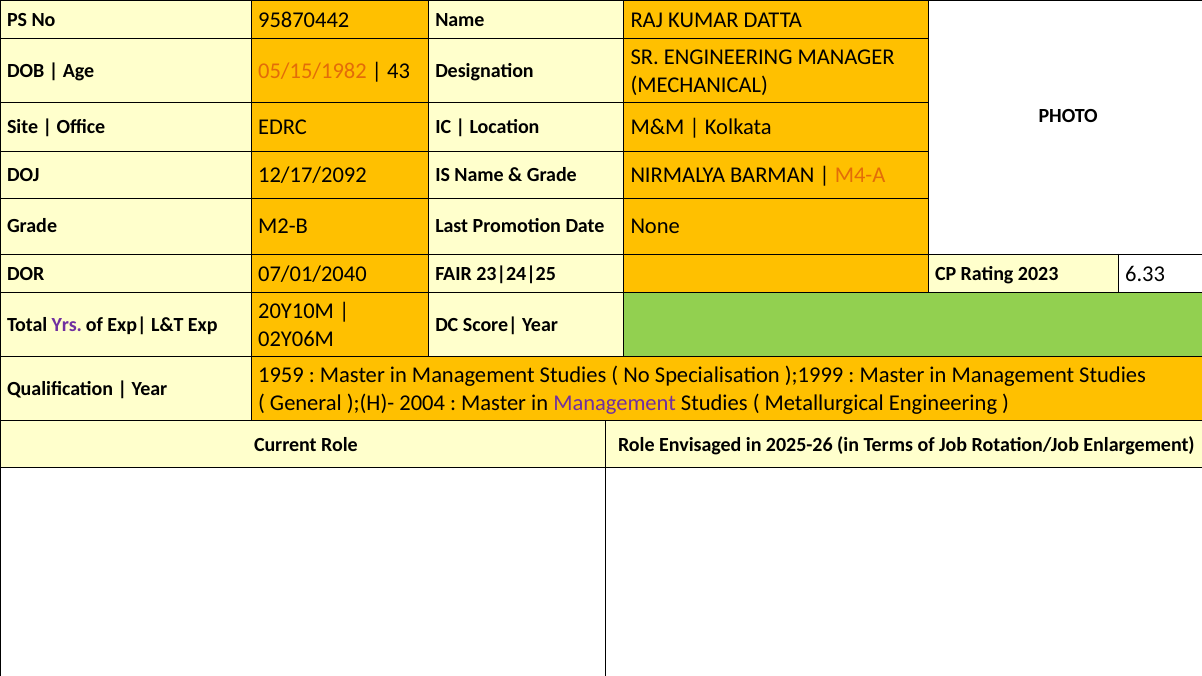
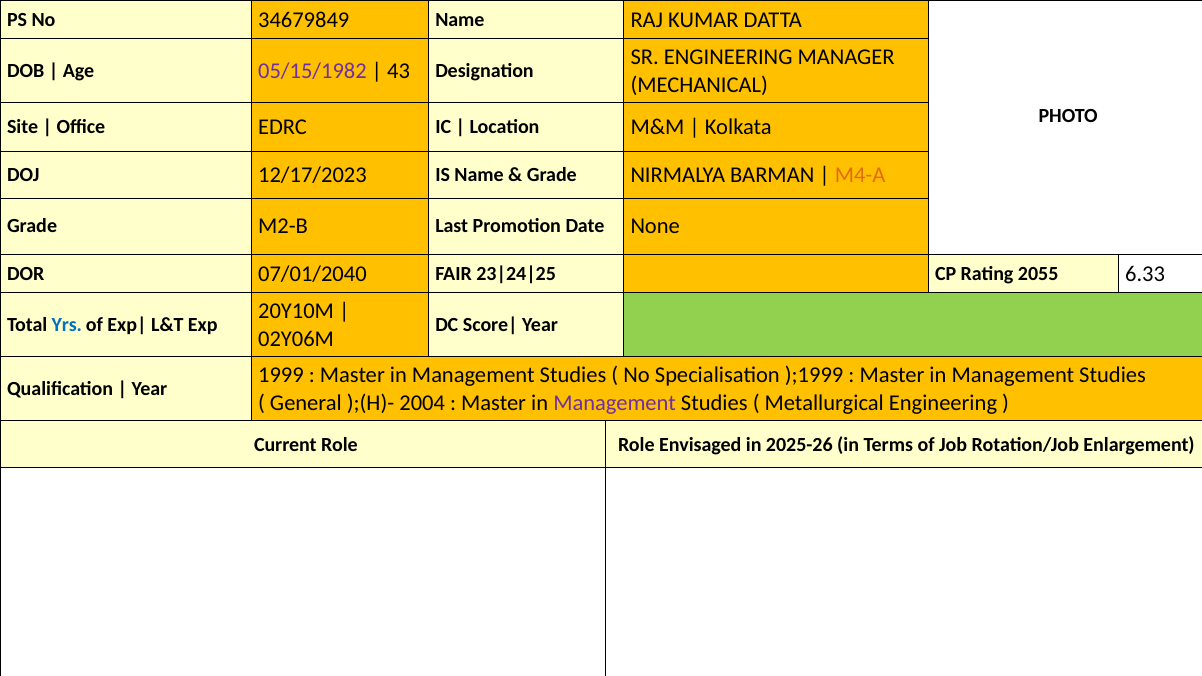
95870442: 95870442 -> 34679849 (304, 20)
05/15/1982 colour: orange -> purple (312, 71)
12/17/2092: 12/17/2092 -> 12/17/2023 (312, 175)
2023: 2023 -> 2055 (1038, 274)
Yrs colour: purple -> blue (67, 325)
1959: 1959 -> 1999 (281, 375)
